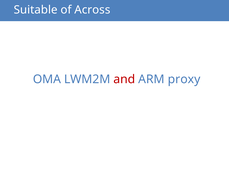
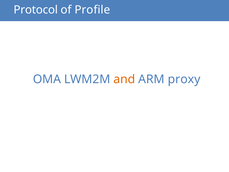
Suitable: Suitable -> Protocol (36, 10)
Across: Across -> Profile (92, 10)
and colour: red -> orange (124, 79)
